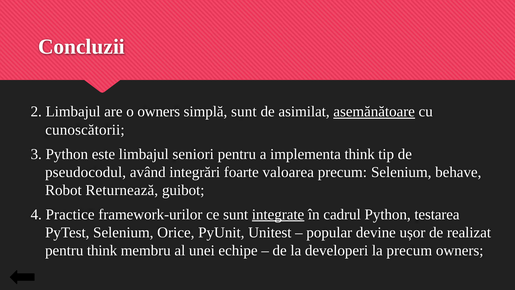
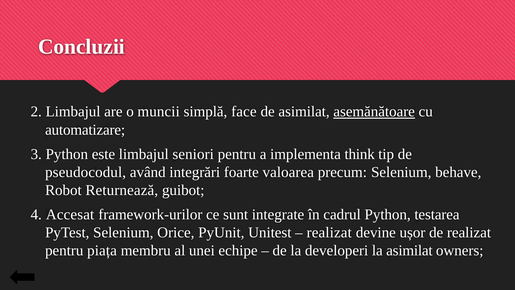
o owners: owners -> muncii (159, 112)
simplă sunt: sunt -> face (244, 112)
cunoscătorii: cunoscătorii -> automatizare (85, 130)
Practice: Practice -> Accesat (70, 214)
integrate underline: present -> none (278, 214)
popular: popular -> realizat (329, 232)
pentru think: think -> piața (102, 250)
la precum: precum -> asimilat (409, 250)
